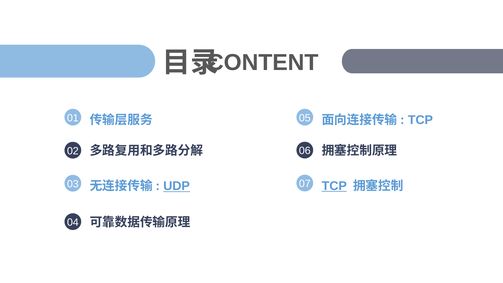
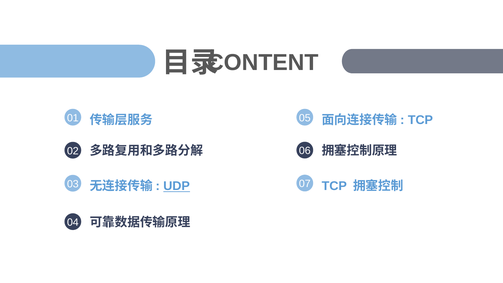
TCP underline: present -> none (334, 186)
